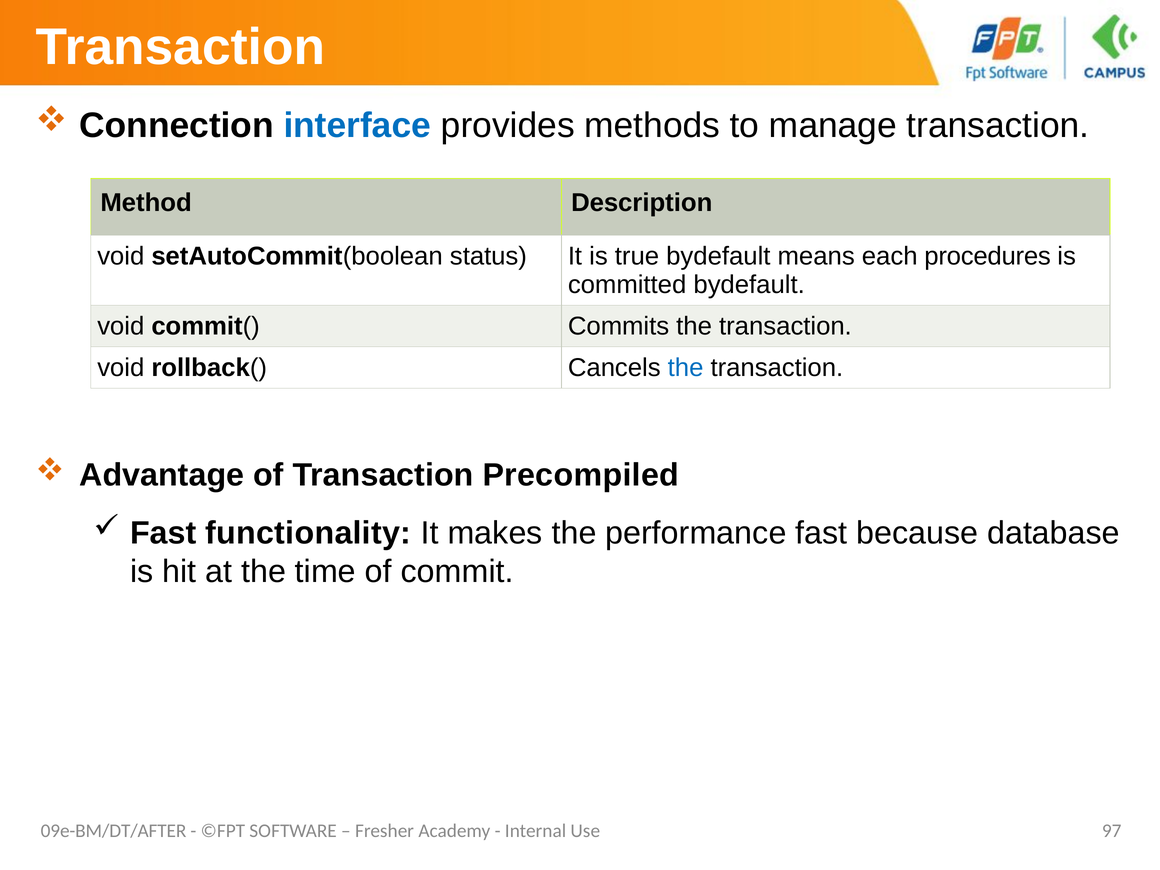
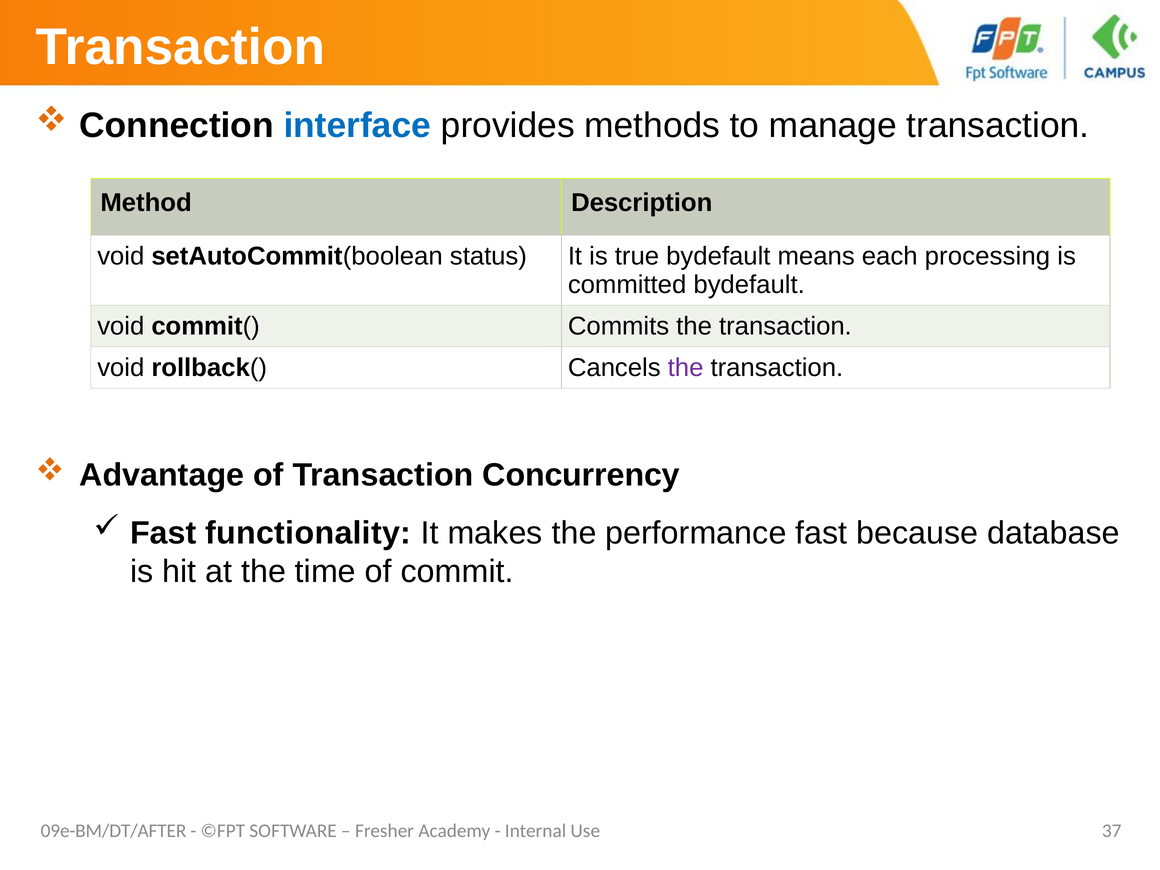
procedures: procedures -> processing (987, 256)
the colour: blue -> purple (686, 368)
Precompiled: Precompiled -> Concurrency (581, 475)
97: 97 -> 37 (1112, 831)
